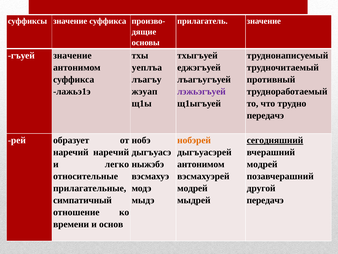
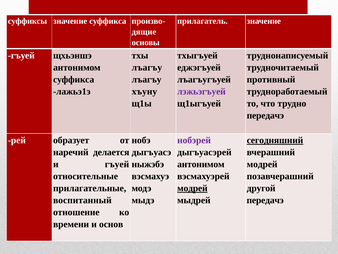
гъуей значение: значение -> щхьэншэ (72, 55)
уеплъа: уеплъа -> лъагъу (147, 67)
жэуап: жэуап -> хъуну (144, 91)
нобэрей colour: orange -> purple (194, 140)
наречий наречий: наречий -> делается (111, 152)
и легко: легко -> гъуей (117, 164)
модрей underline: none -> present (192, 188)
симпатичный: симпатичный -> воспитанный (82, 200)
